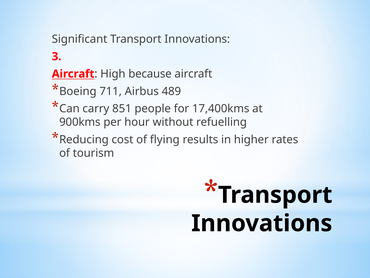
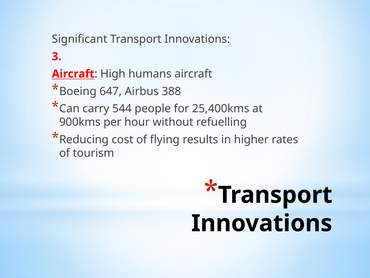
because: because -> humans (150, 74)
711: 711 -> 647 (111, 91)
489: 489 -> 388 (171, 91)
851: 851 -> 544 (122, 108)
17,400kms: 17,400kms -> 25,400kms (221, 108)
